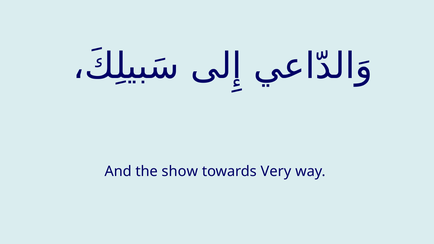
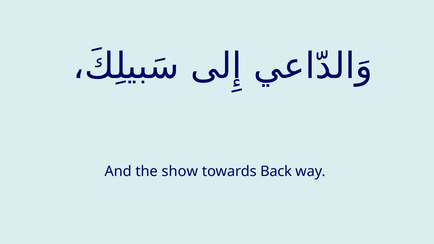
Very: Very -> Back (276, 171)
